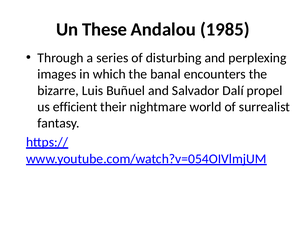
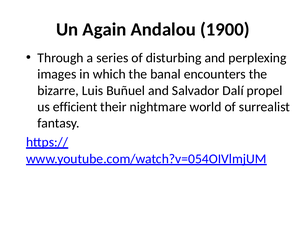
These: These -> Again (104, 30)
1985: 1985 -> 1900 (225, 30)
